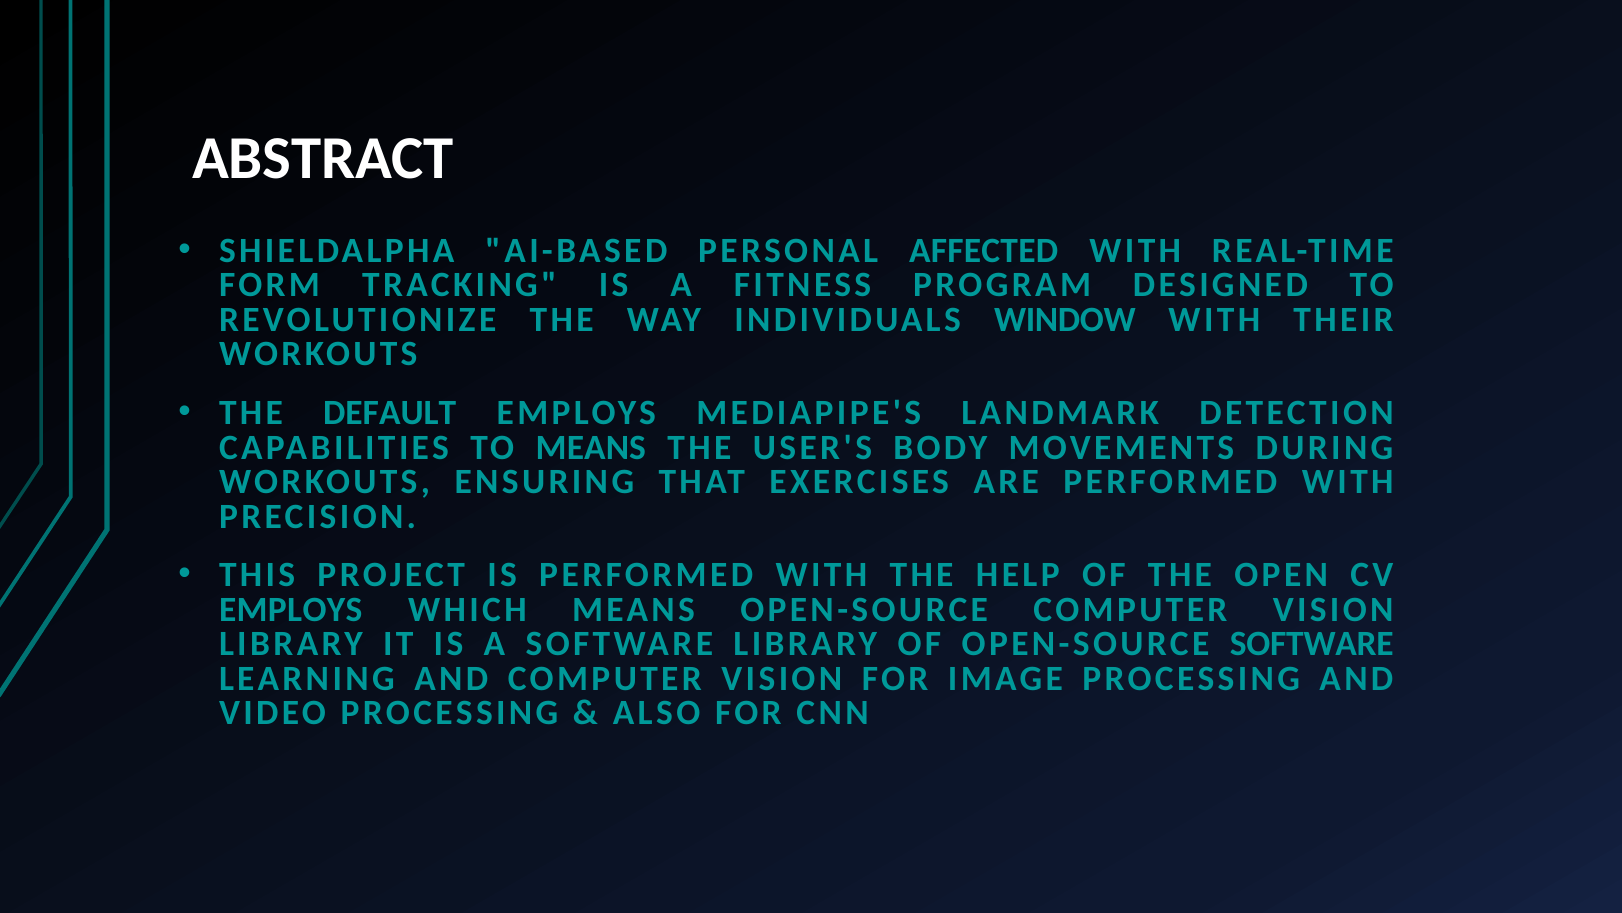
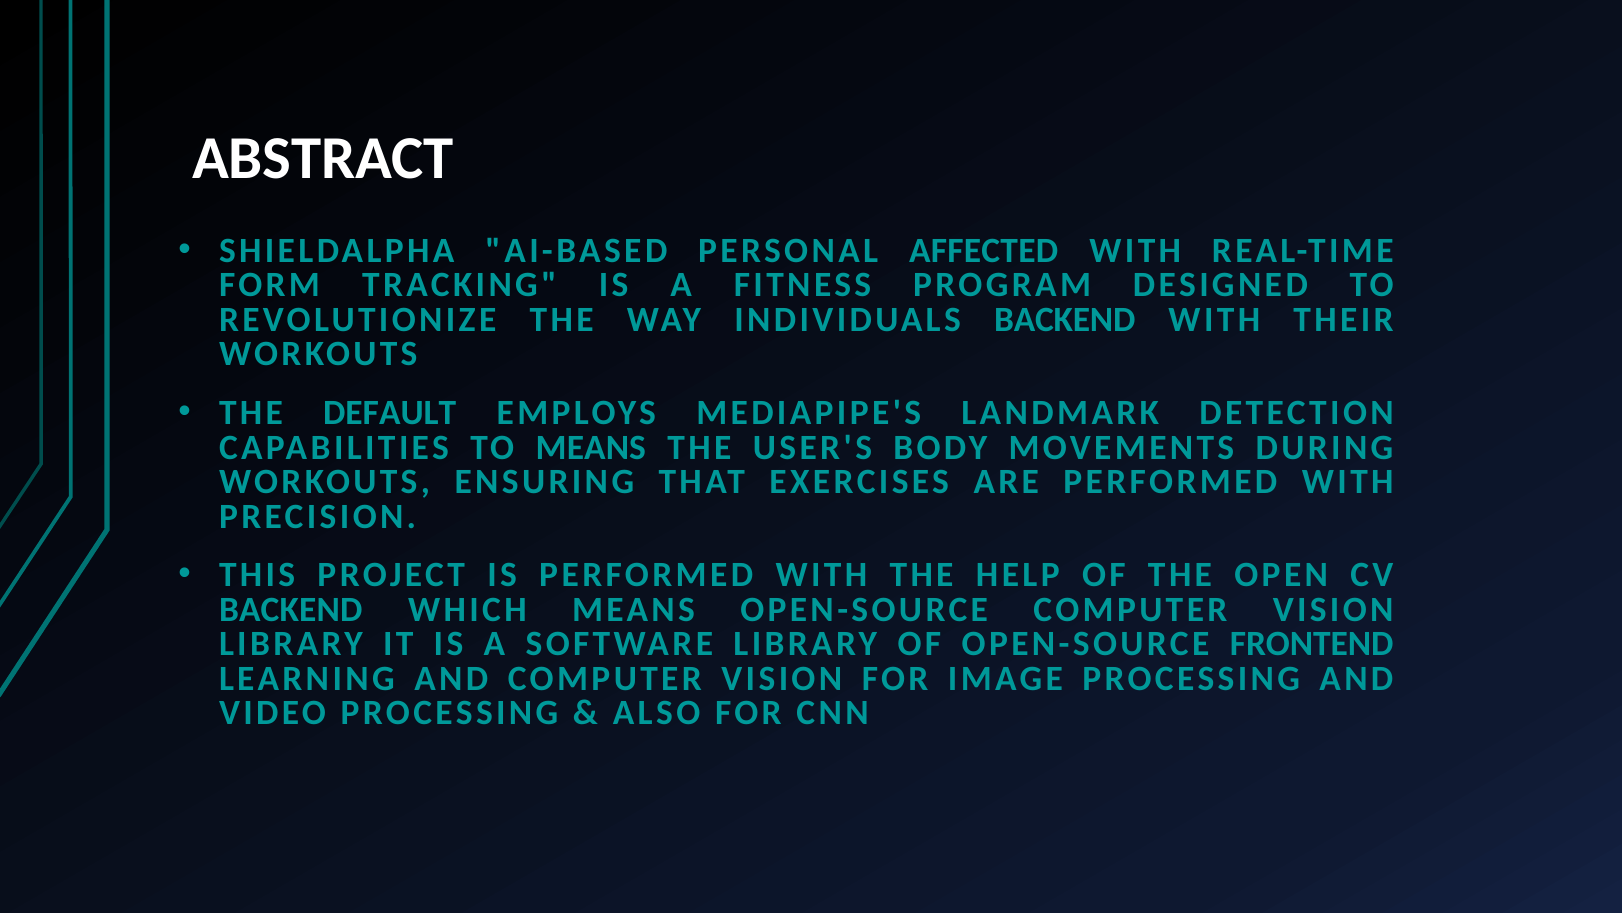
INDIVIDUALS WINDOW: WINDOW -> BACKEND (1065, 319)
EMPLOYS: EMPLOYS -> BACKEND (291, 609)
OPEN-SOURCE SOFTWARE: SOFTWARE -> FRONTEND (1312, 644)
